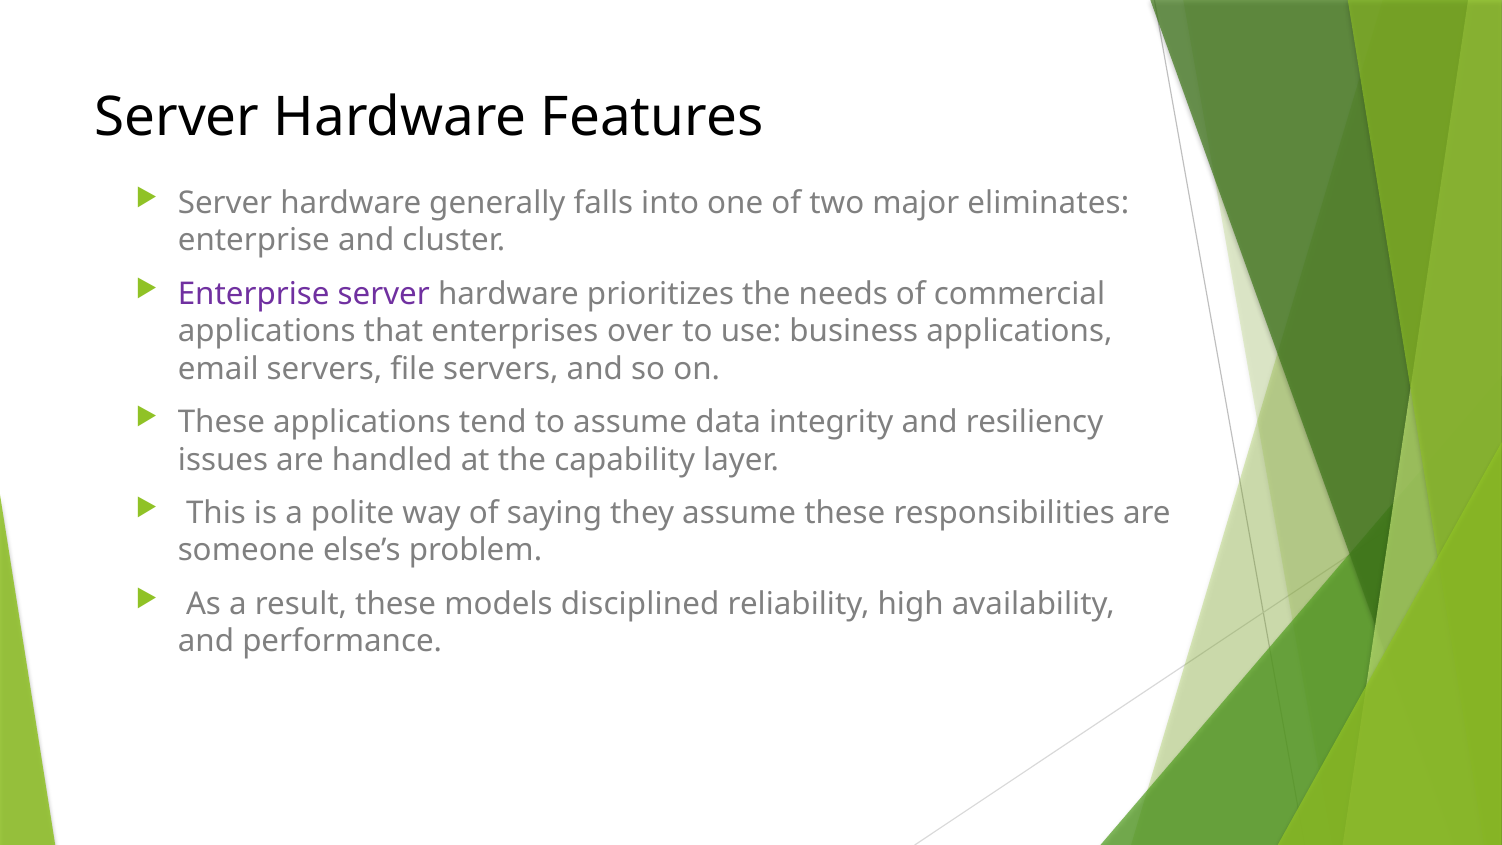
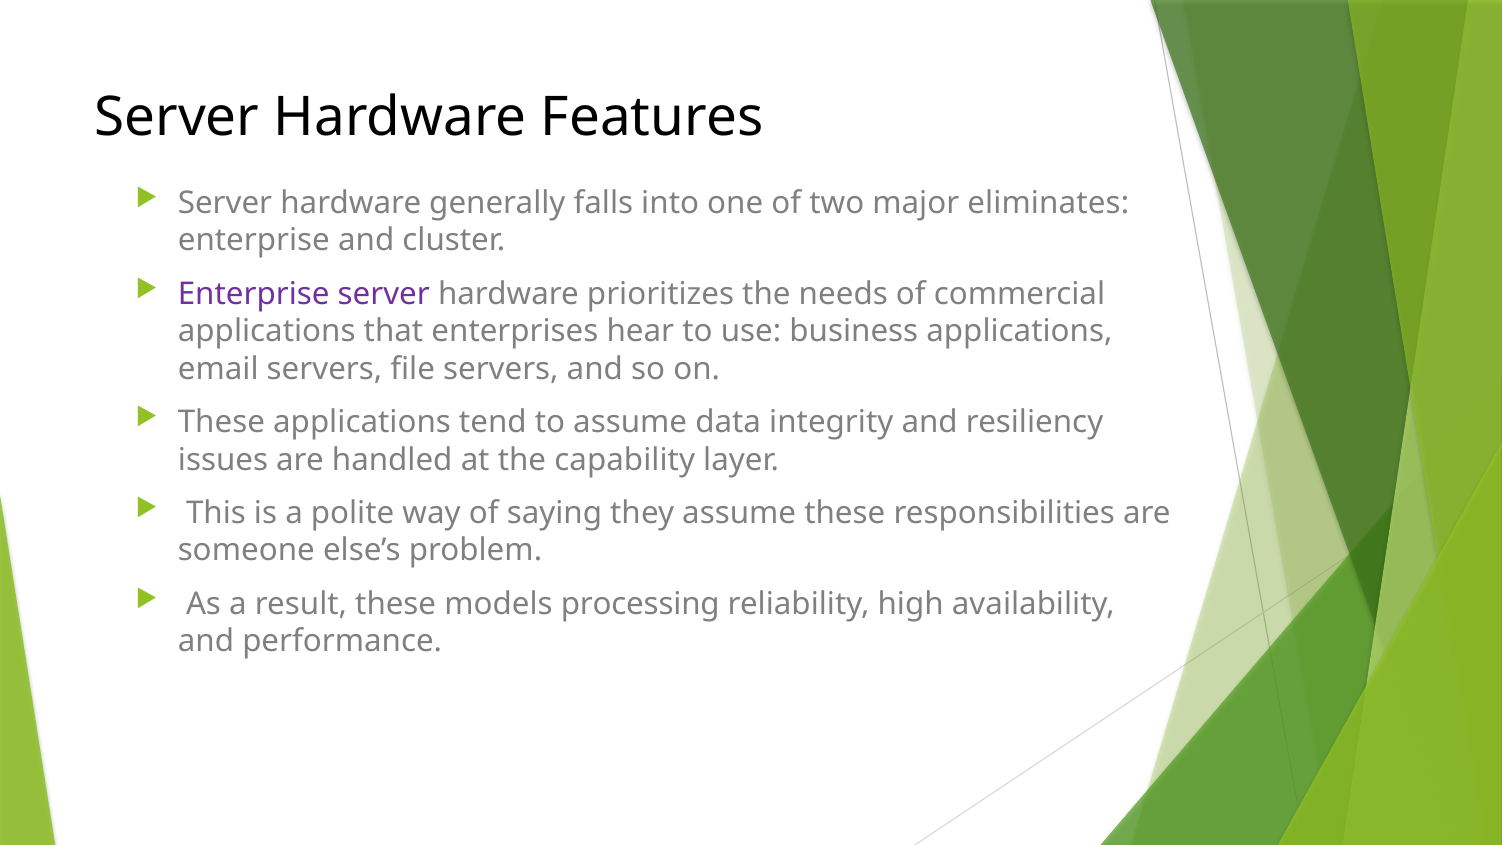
over: over -> hear (640, 331)
disciplined: disciplined -> processing (640, 604)
